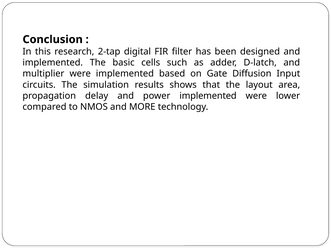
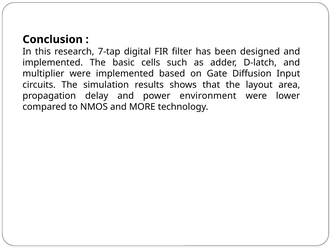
2-tap: 2-tap -> 7-tap (109, 51)
power implemented: implemented -> environment (208, 96)
